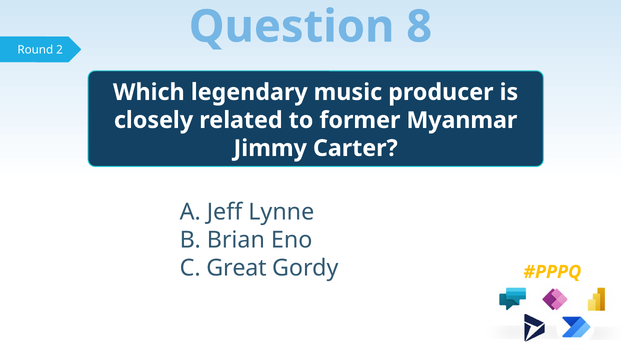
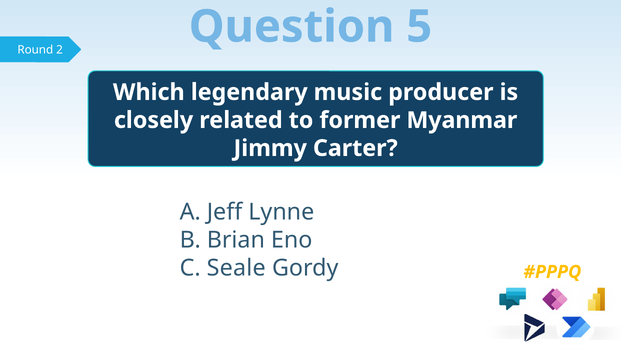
8: 8 -> 5 (419, 27)
Great: Great -> Seale (236, 268)
